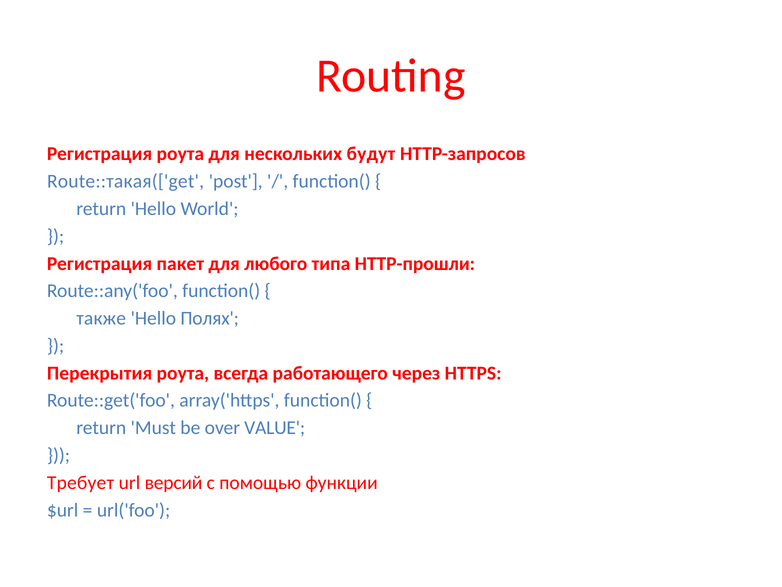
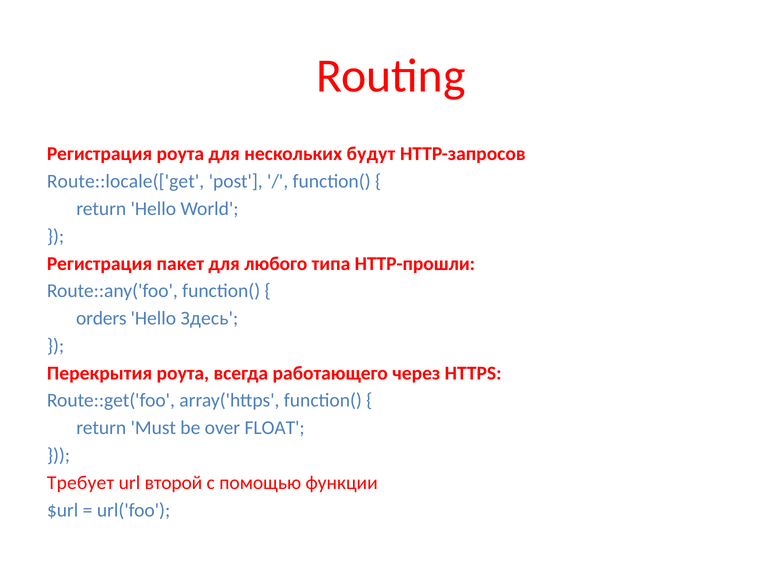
Route::такая(['get: Route::такая(['get -> Route::locale(['get (126, 181)
также: также -> orders (101, 318)
Полях: Полях -> Здесь (209, 318)
VALUE: VALUE -> FLOAT (275, 428)
версий: версий -> второй (173, 482)
